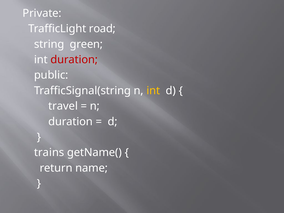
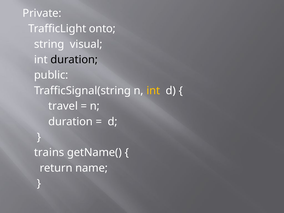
road: road -> onto (102, 29)
green: green -> visual (86, 44)
duration colour: red -> black (74, 60)
